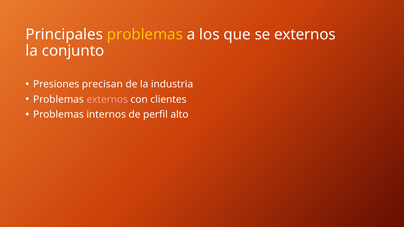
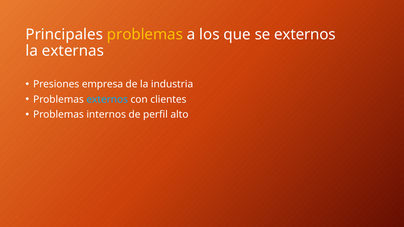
conjunto: conjunto -> externas (73, 51)
precisan: precisan -> empresa (102, 84)
externos colour: pink -> light blue (107, 99)
